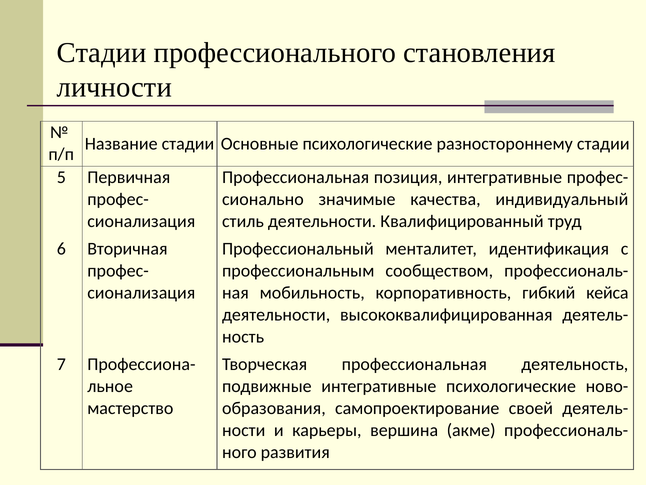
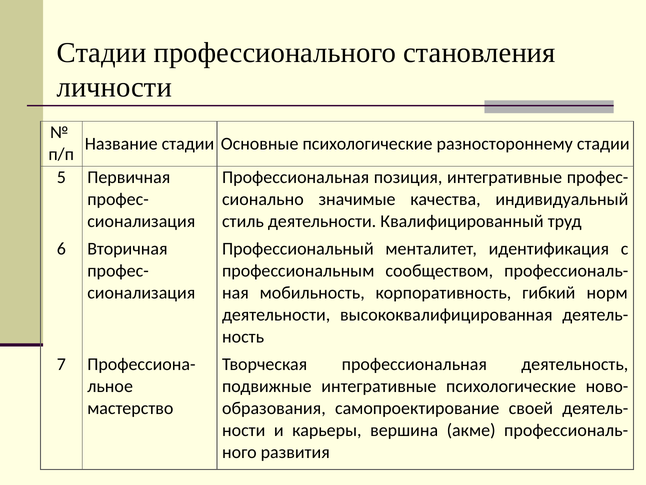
кейса: кейса -> норм (607, 292)
